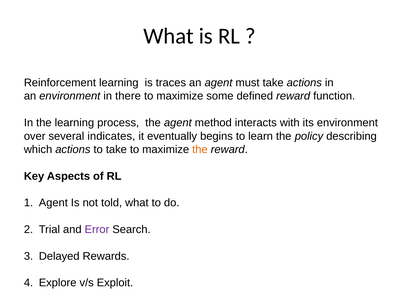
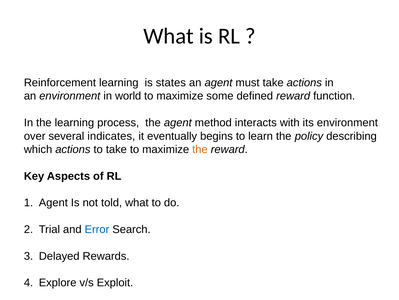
traces: traces -> states (171, 83)
there: there -> world (128, 96)
Error colour: purple -> blue (97, 229)
